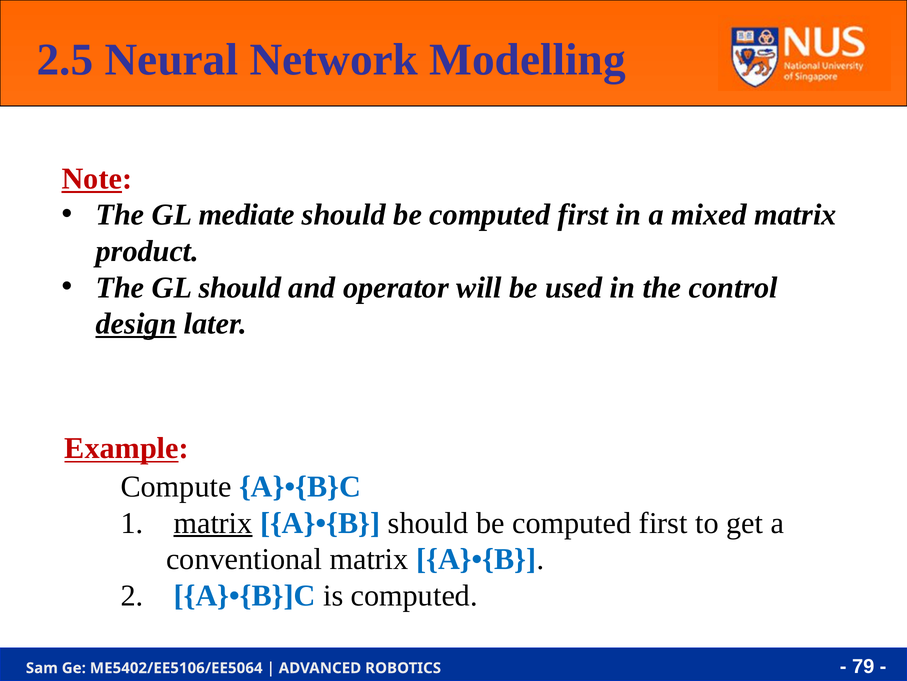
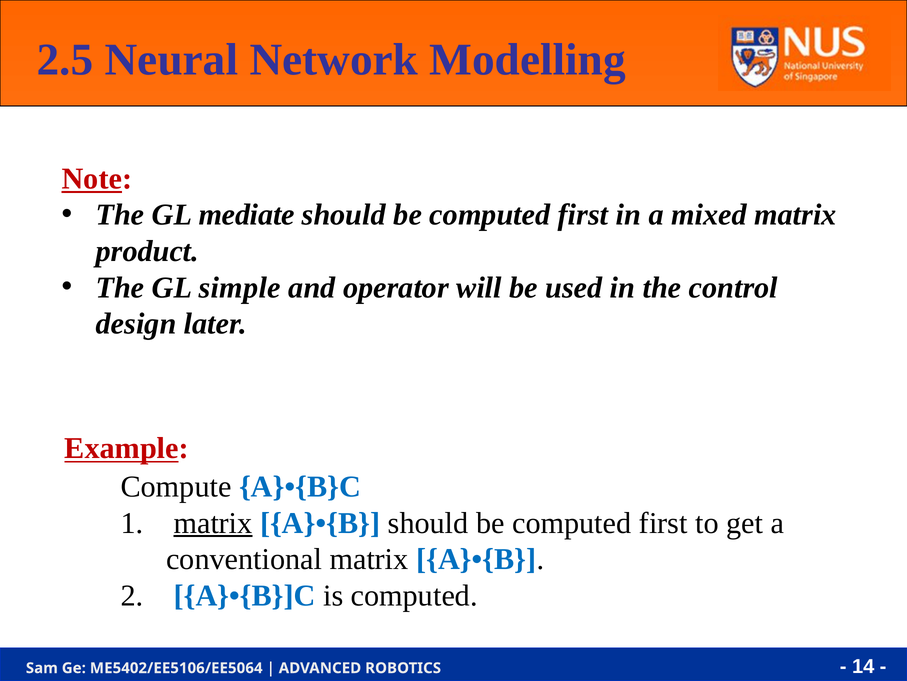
GL should: should -> simple (240, 287)
design underline: present -> none (136, 324)
79: 79 -> 14 (863, 666)
